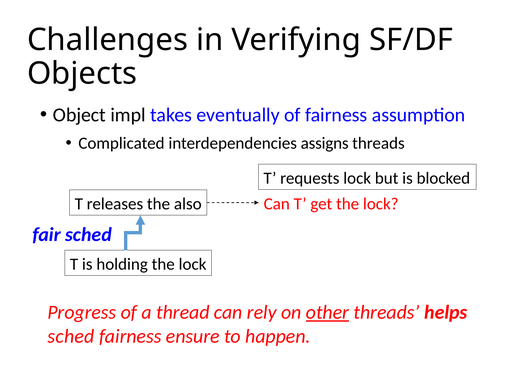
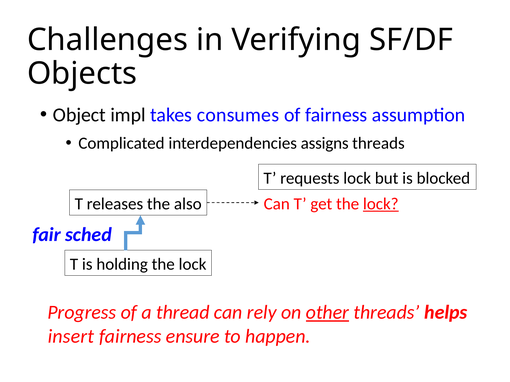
eventually: eventually -> consumes (238, 115)
lock underline: none -> present (381, 204)
sched: sched -> insert (71, 337)
